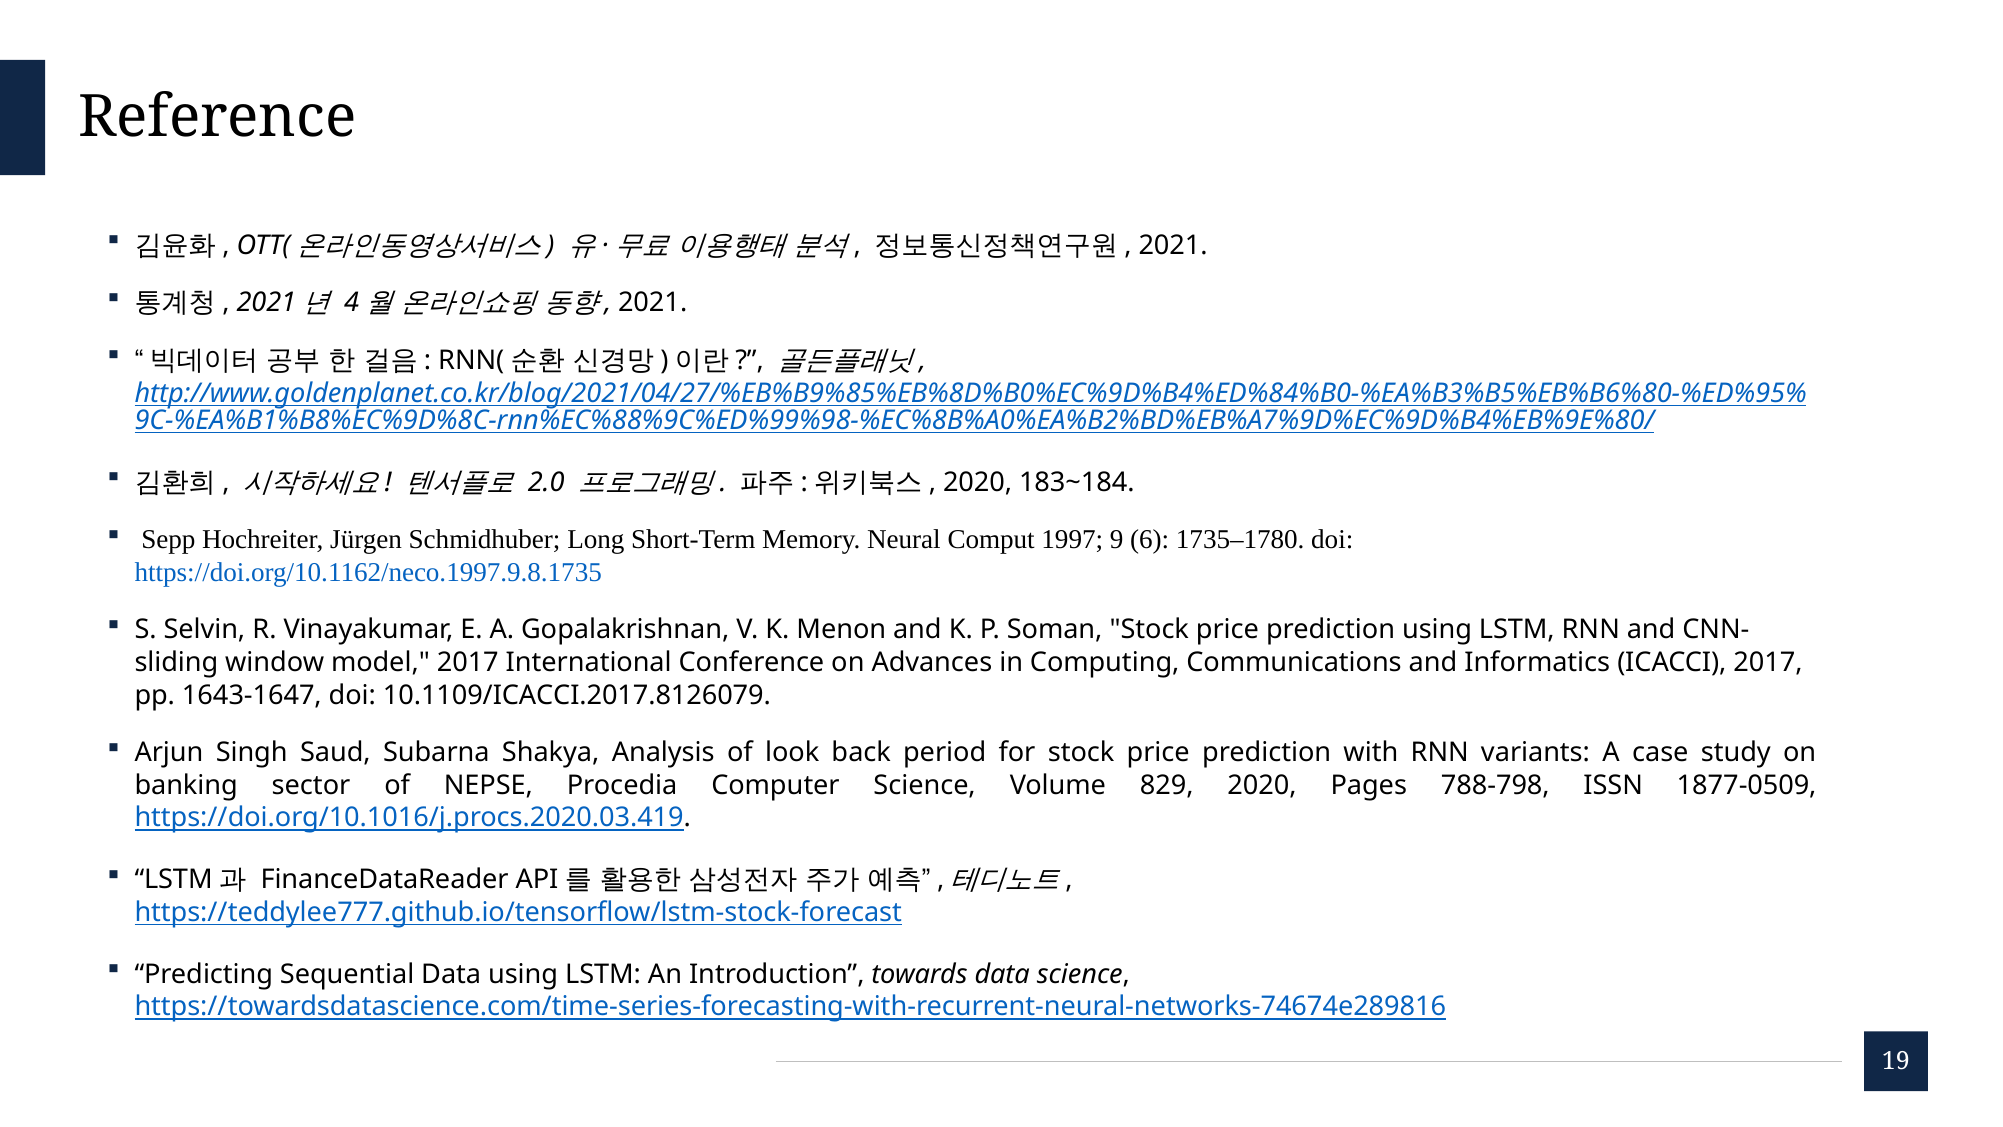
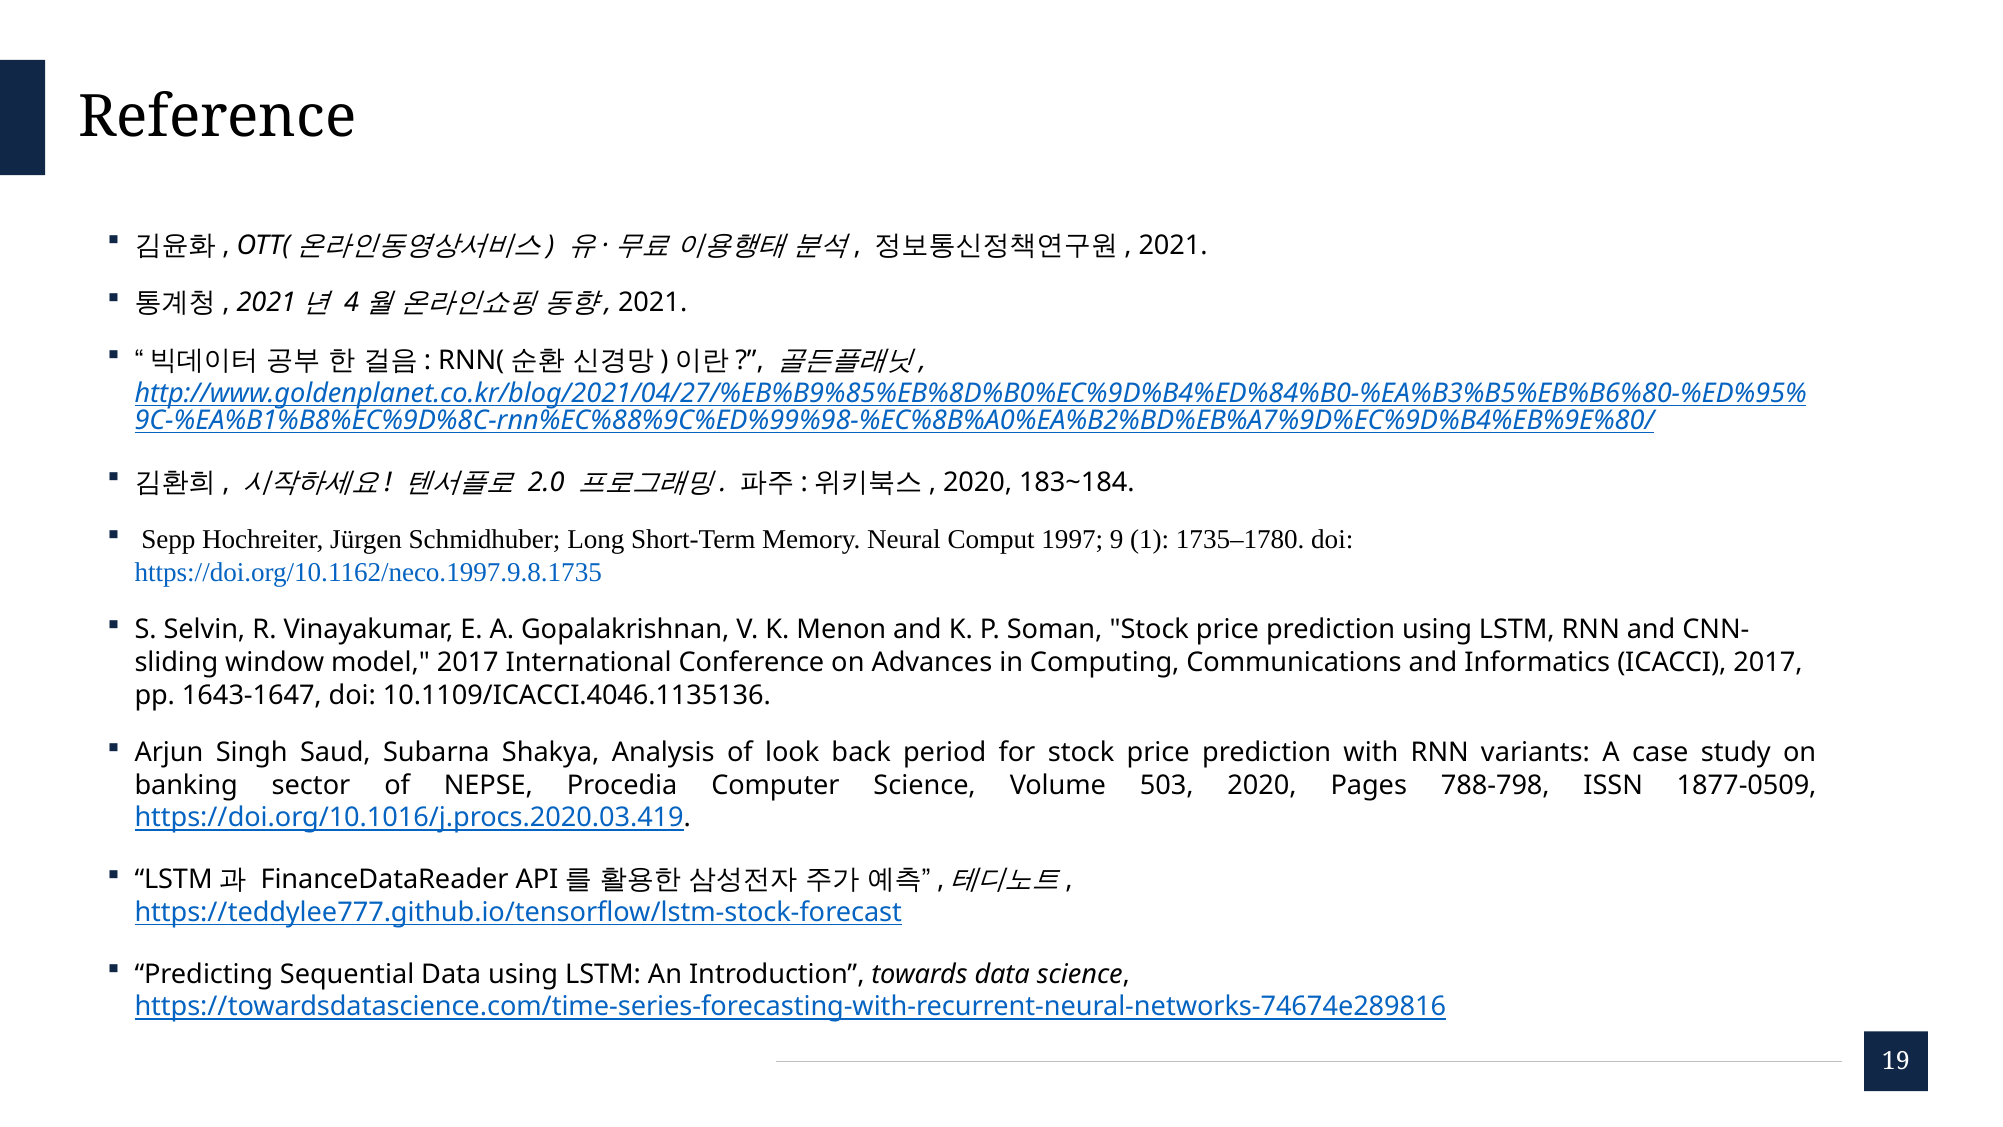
6: 6 -> 1 (1150, 540)
10.1109/ICACCI.2017.8126079: 10.1109/ICACCI.2017.8126079 -> 10.1109/ICACCI.4046.1135136 (577, 695)
829: 829 -> 503 (1167, 785)
